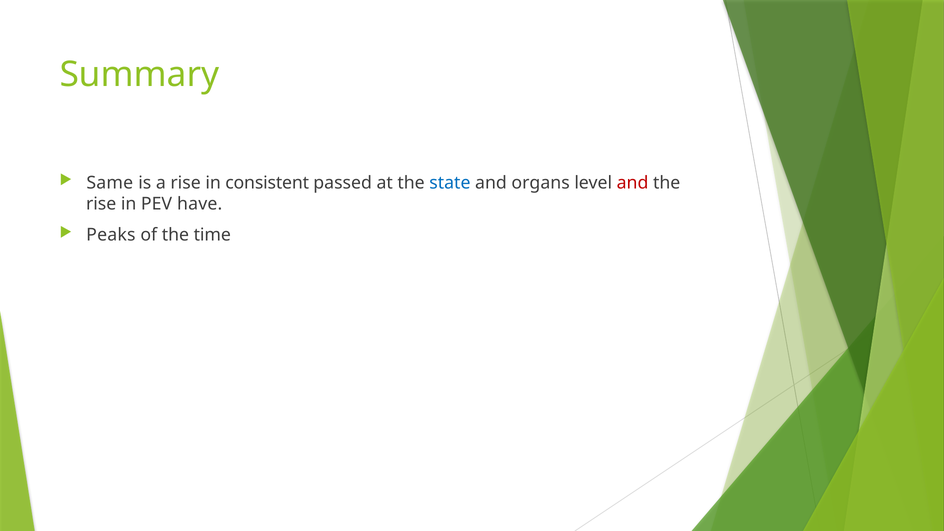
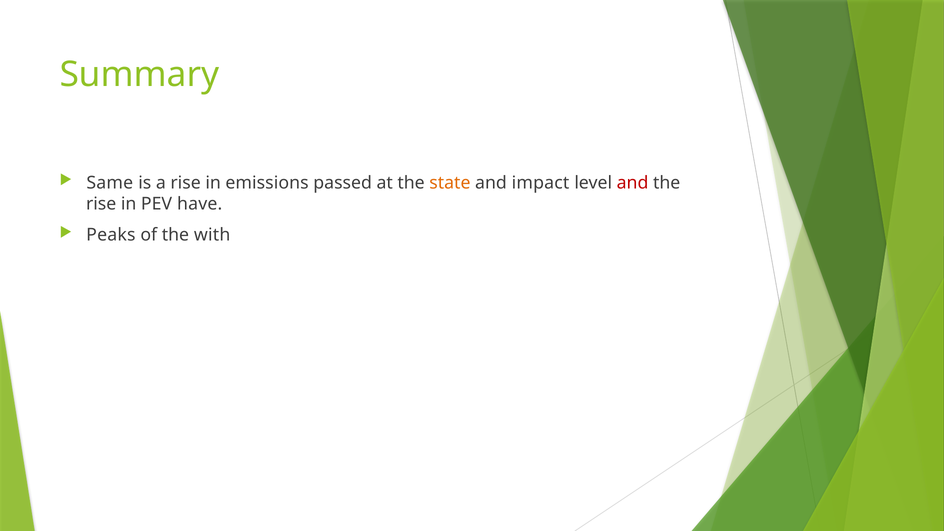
consistent: consistent -> emissions (267, 183)
state colour: blue -> orange (450, 183)
organs: organs -> impact (541, 183)
time: time -> with (212, 235)
